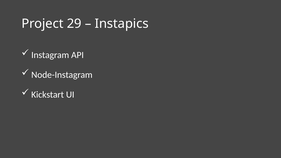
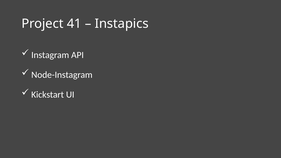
29: 29 -> 41 (74, 24)
